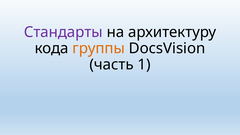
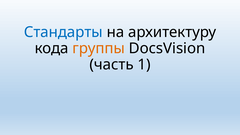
Стандарты colour: purple -> blue (63, 32)
